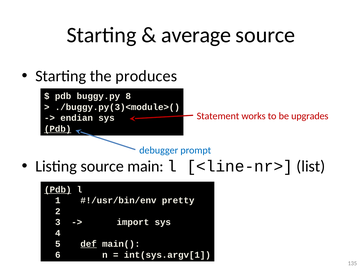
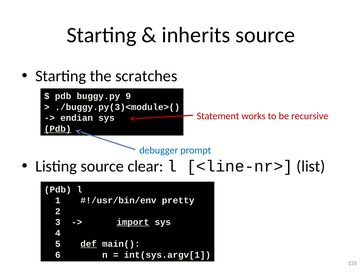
average: average -> inherits (196, 35)
produces: produces -> scratches (146, 76)
8: 8 -> 9 (128, 96)
upgrades: upgrades -> recursive (310, 116)
main: main -> clear (146, 166)
Pdb underline: present -> none (58, 189)
import underline: none -> present (133, 222)
